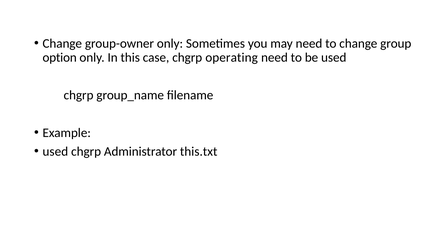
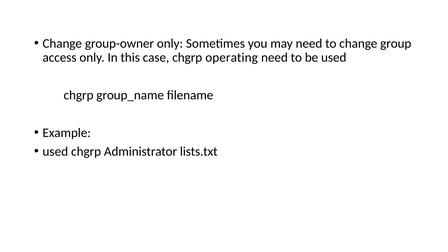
option: option -> access (60, 58)
this.txt: this.txt -> lists.txt (199, 152)
